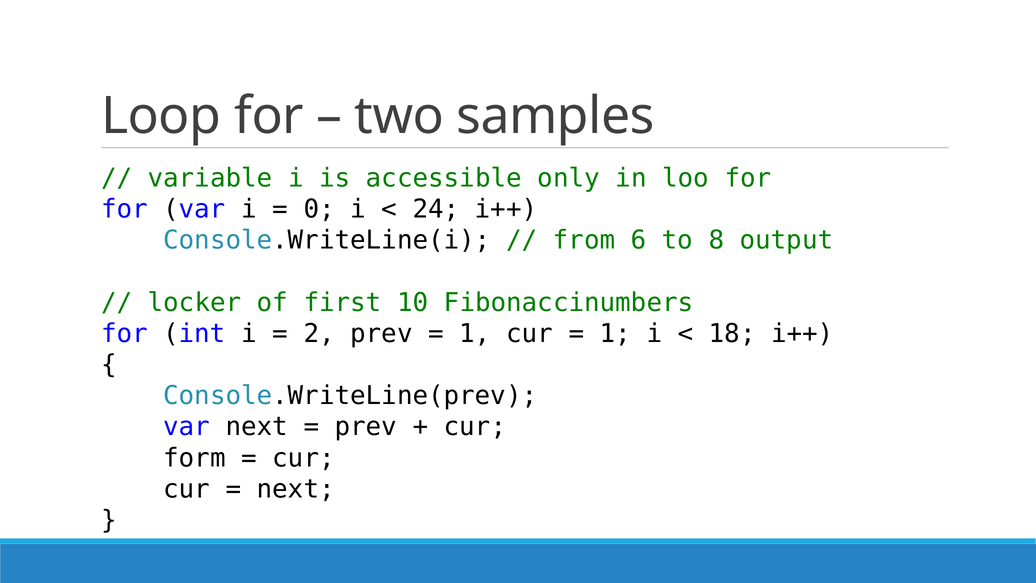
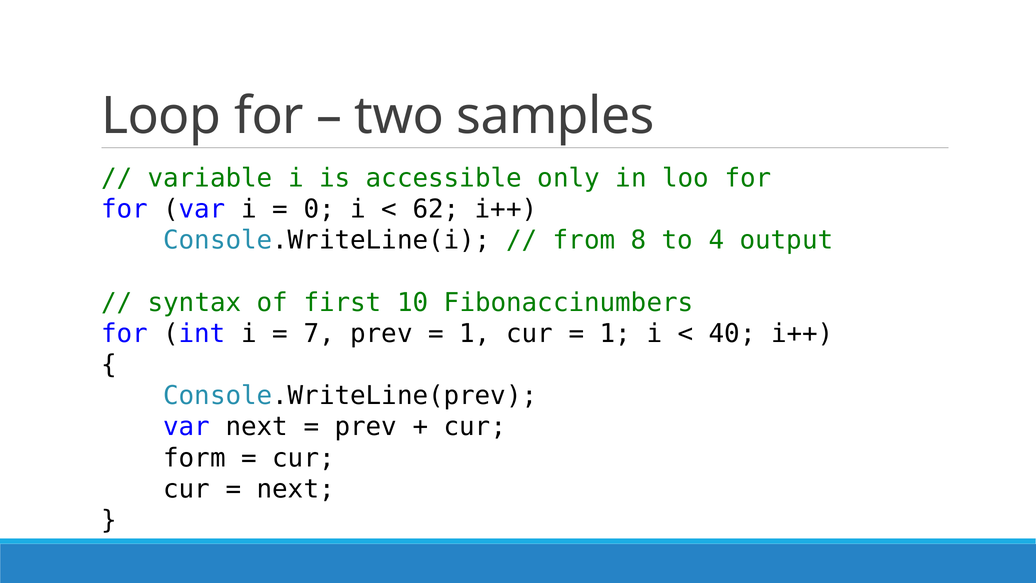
24: 24 -> 62 (436, 209)
6: 6 -> 8 (639, 240)
8: 8 -> 4 (716, 240)
locker: locker -> syntax (195, 302)
2: 2 -> 7 (319, 333)
18: 18 -> 40 (732, 333)
